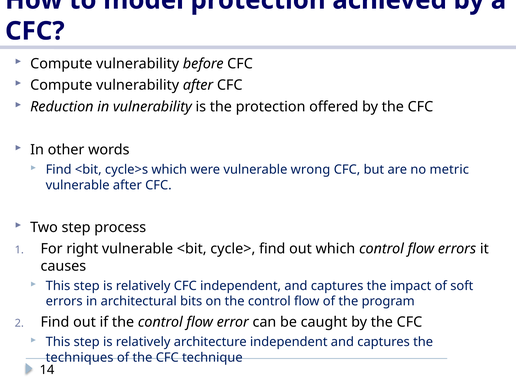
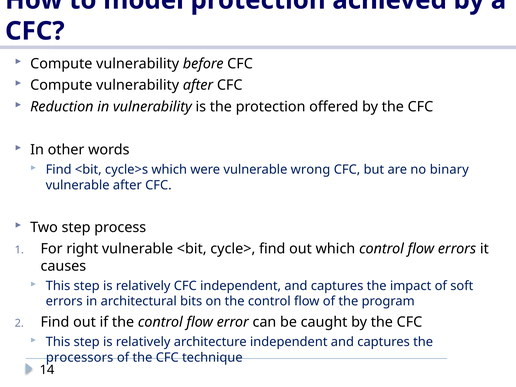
metric: metric -> binary (449, 170)
techniques: techniques -> processors (80, 357)
